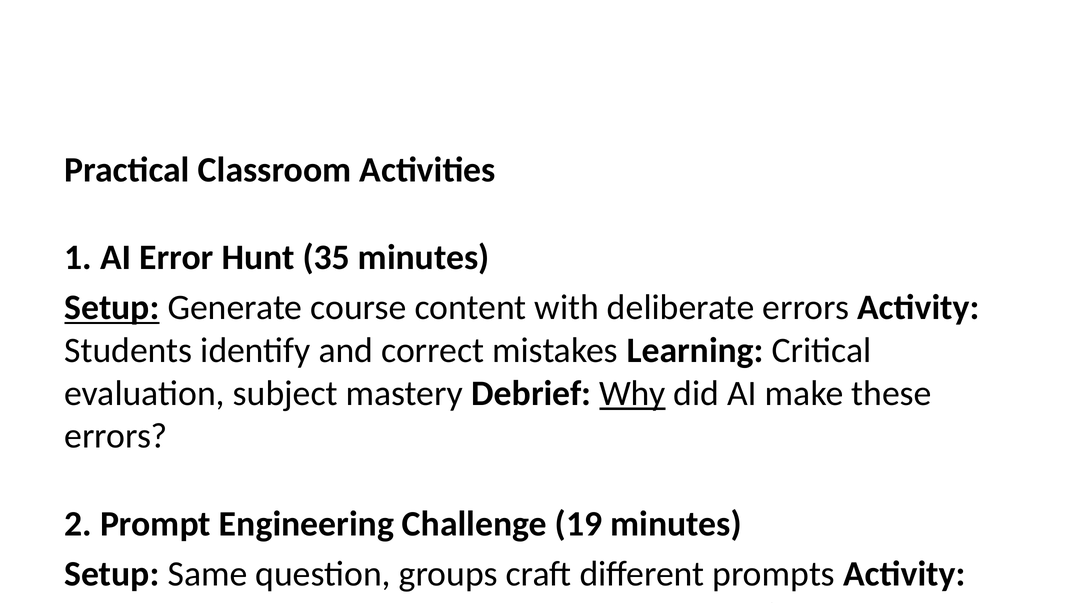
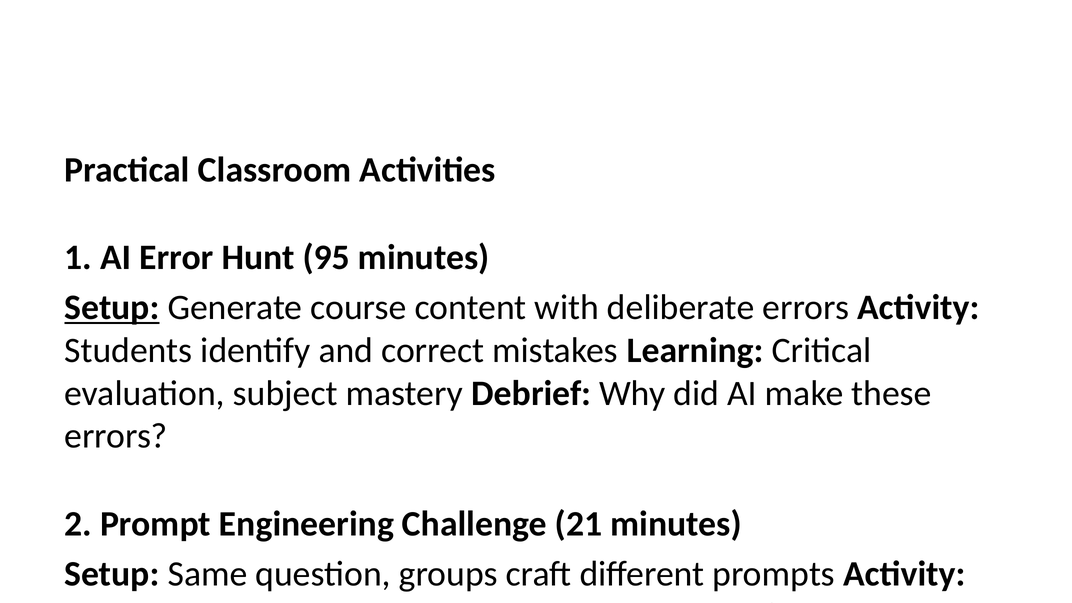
35: 35 -> 95 (326, 258)
Why underline: present -> none (632, 393)
19: 19 -> 21 (579, 524)
